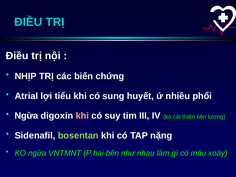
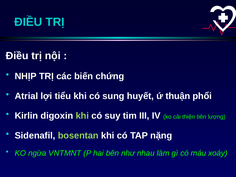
nhiều: nhiều -> thuận (178, 96)
Ngừa: Ngừa -> Kirlin (26, 116)
khi colour: pink -> light green (82, 116)
